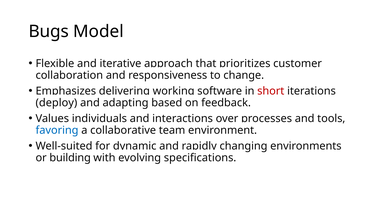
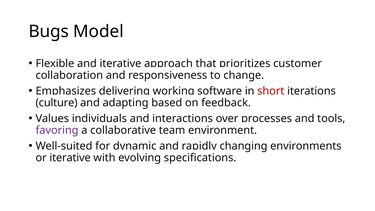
deploy: deploy -> culture (57, 103)
favoring colour: blue -> purple (57, 130)
or building: building -> iterative (70, 158)
